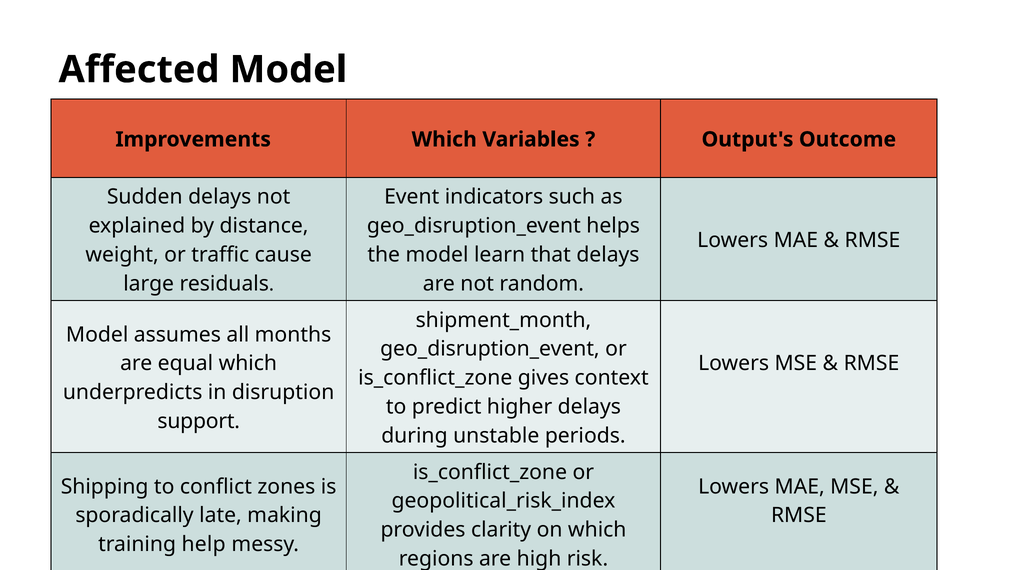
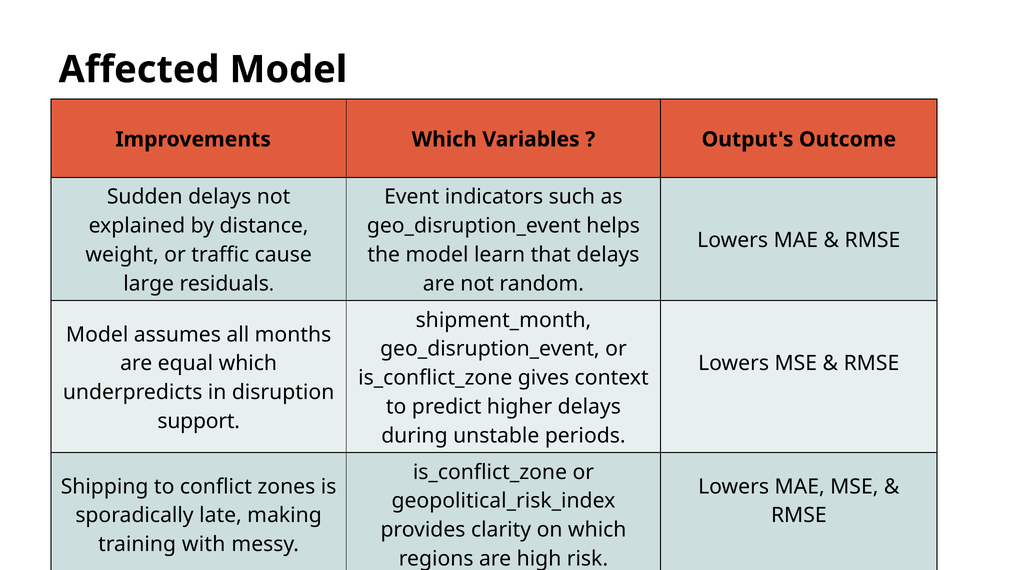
help: help -> with (204, 545)
